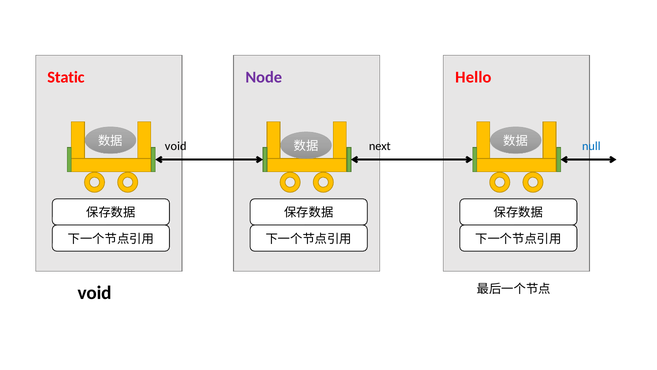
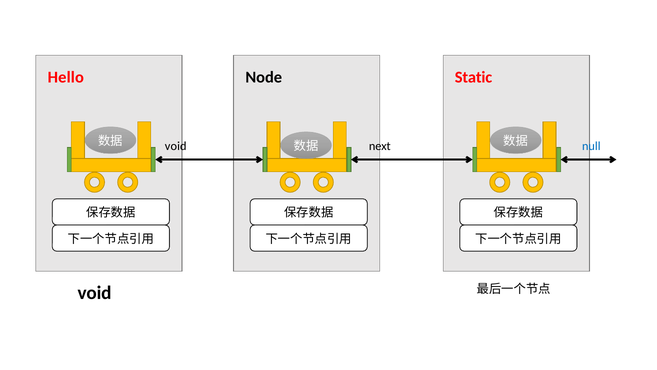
Static: Static -> Hello (66, 77)
Node colour: purple -> black (264, 77)
Hello: Hello -> Static (473, 77)
